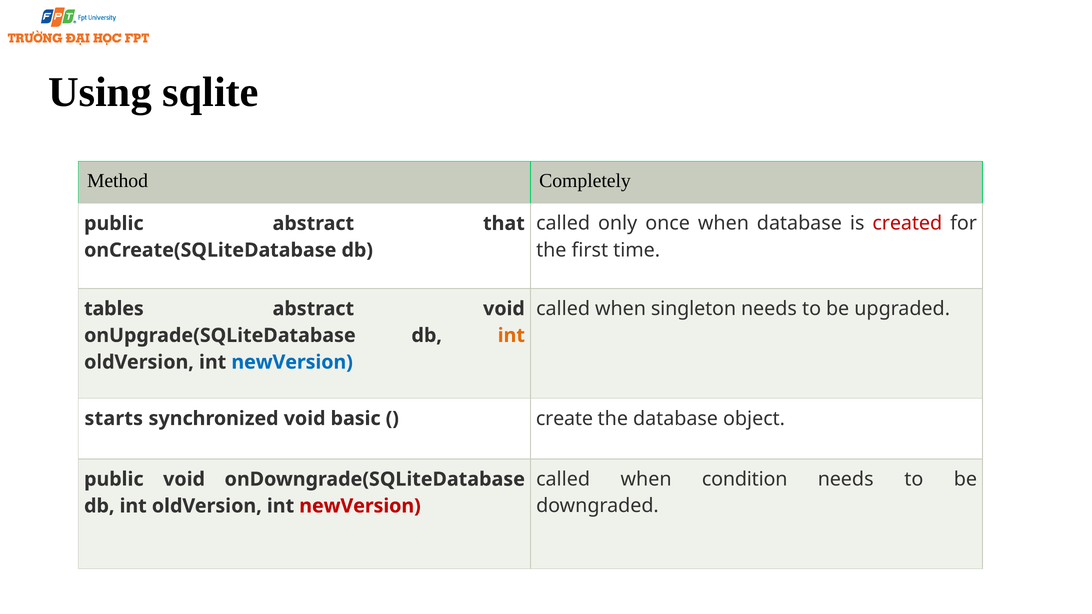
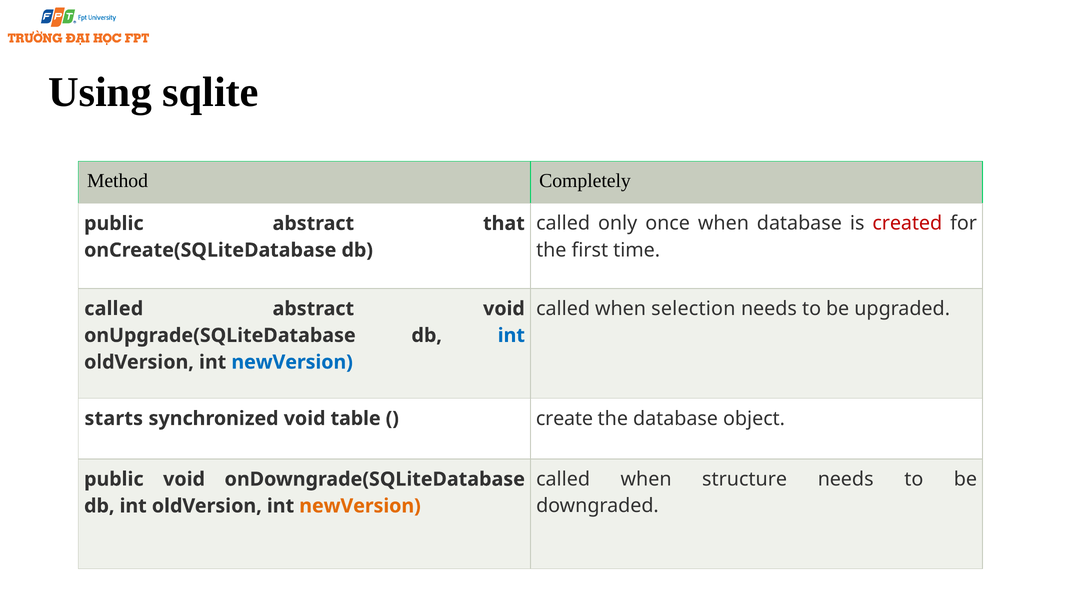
singleton: singleton -> selection (693, 309)
tables: tables -> called (114, 309)
int colour: orange -> blue (511, 336)
basic: basic -> table (356, 419)
condition: condition -> structure (745, 479)
newVersion colour: red -> orange (360, 506)
